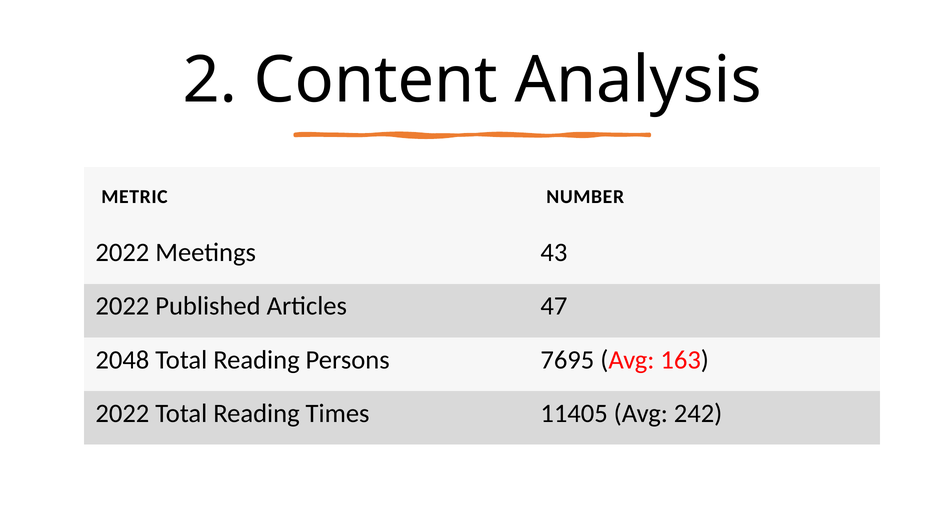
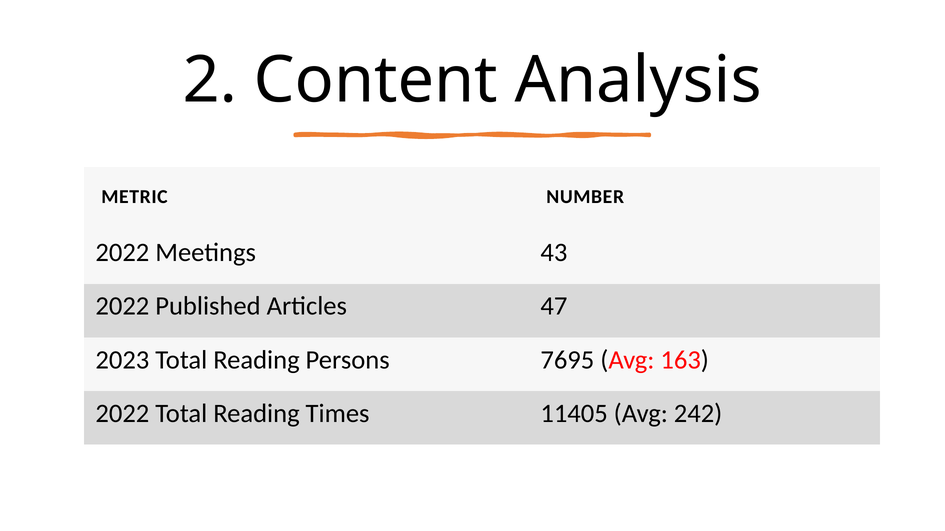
2048: 2048 -> 2023 (122, 360)
